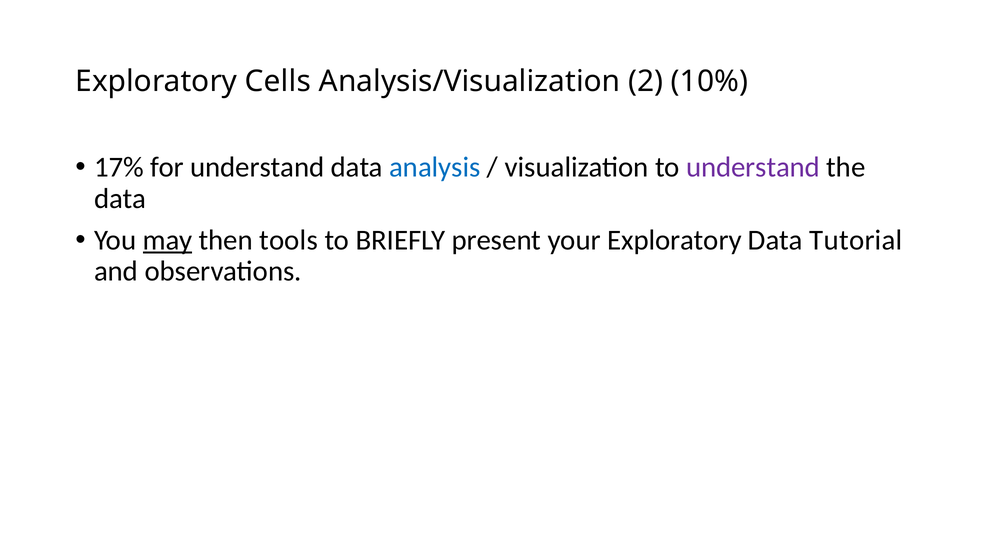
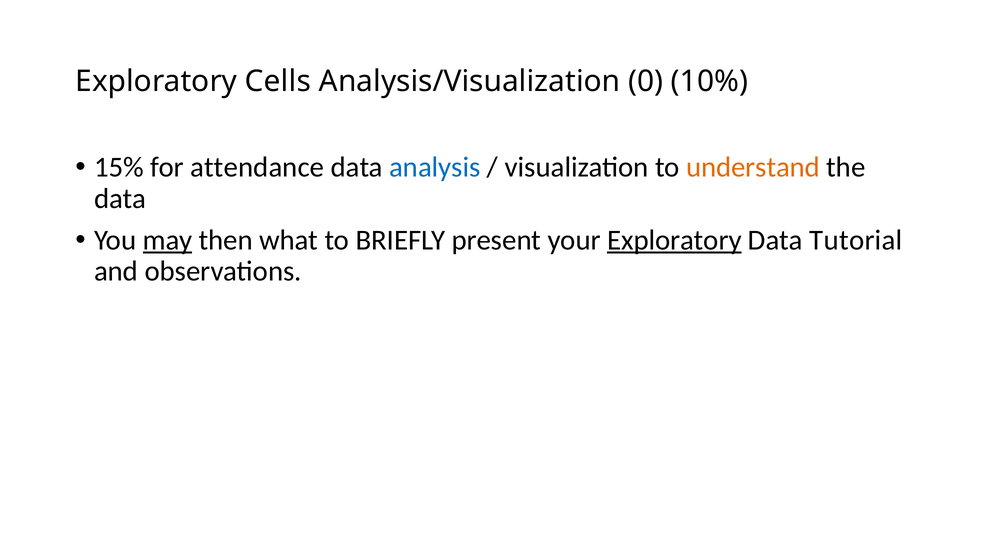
2: 2 -> 0 (646, 82)
17%: 17% -> 15% (119, 167)
for understand: understand -> attendance (257, 167)
understand colour: purple -> orange (753, 167)
tools: tools -> what (289, 240)
Exploratory underline: none -> present (674, 240)
